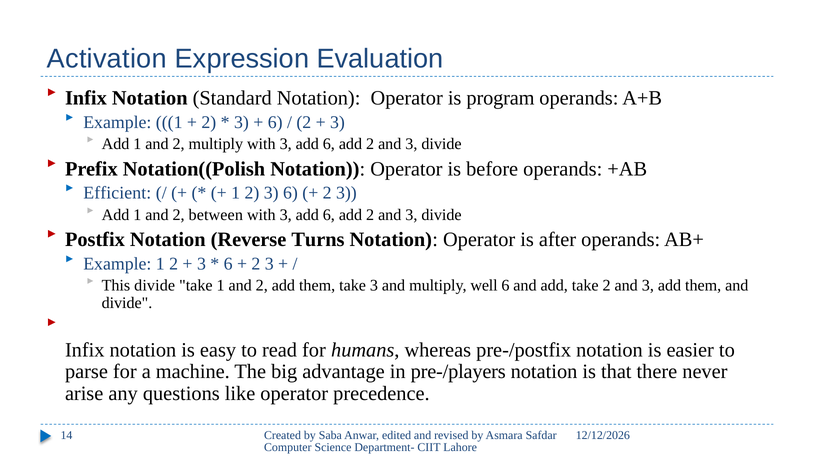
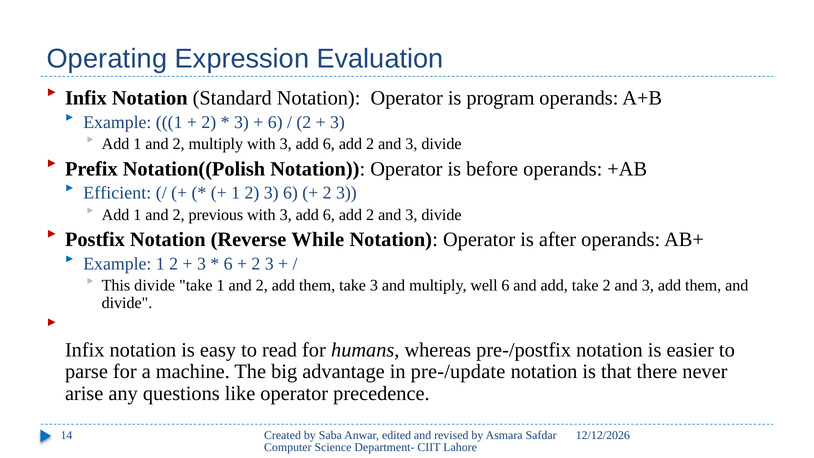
Activation: Activation -> Operating (107, 59)
between: between -> previous (216, 215)
Turns: Turns -> While (318, 240)
pre-/players: pre-/players -> pre-/update (458, 372)
